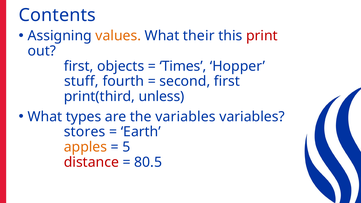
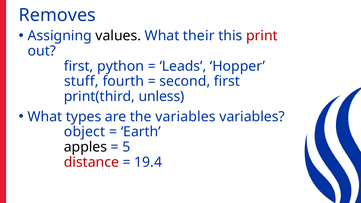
Contents: Contents -> Removes (57, 15)
values colour: orange -> black (118, 36)
objects: objects -> python (121, 66)
Times: Times -> Leads (183, 66)
stores: stores -> object (85, 132)
apples colour: orange -> black (85, 147)
80.5: 80.5 -> 19.4 (148, 162)
